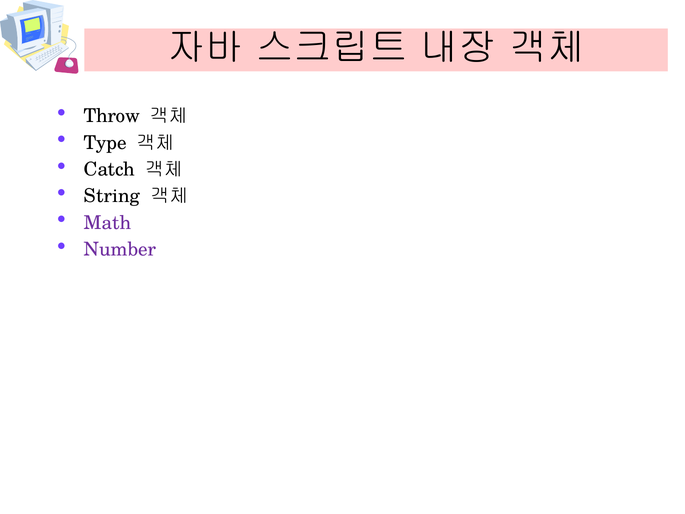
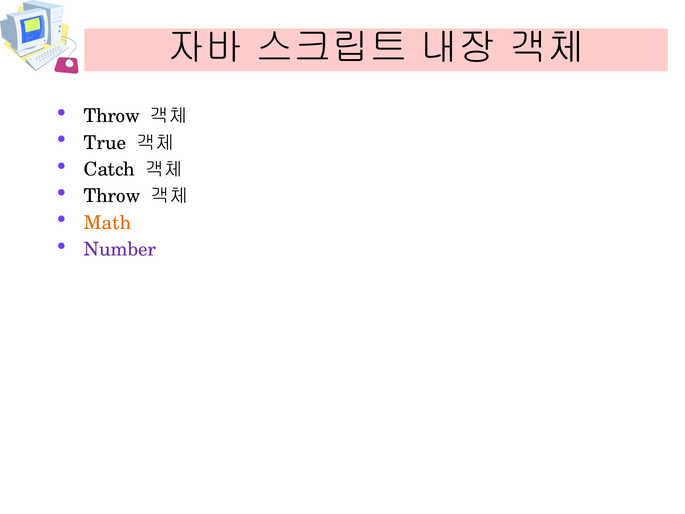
Type: Type -> True (105, 143)
String: String -> Throw (112, 196)
Math colour: purple -> orange (108, 223)
